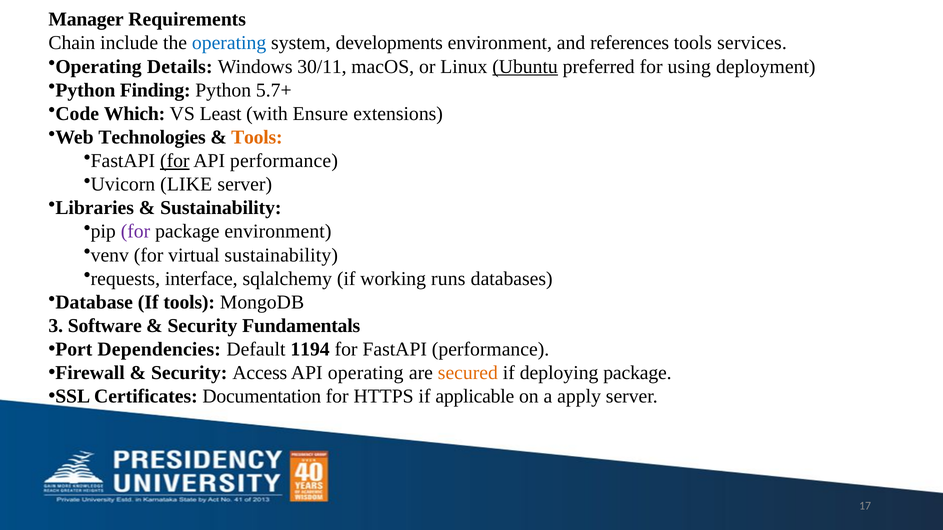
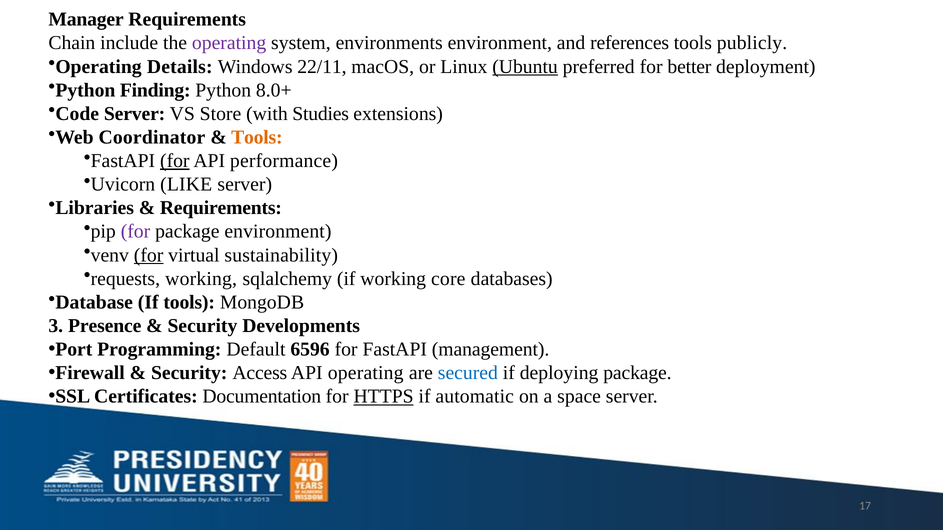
operating colour: blue -> purple (229, 43)
developments: developments -> environments (389, 43)
services: services -> publicly (752, 43)
30/11: 30/11 -> 22/11 (322, 67)
using: using -> better (689, 67)
5.7+: 5.7+ -> 8.0+ (274, 90)
Code Which: Which -> Server (135, 114)
Least: Least -> Store (220, 114)
Ensure: Ensure -> Studies (321, 114)
Technologies: Technologies -> Coordinator (152, 137)
Sustainability: Sustainability -> Requirements (221, 208)
for underline: none -> present (149, 255)
requests interface: interface -> working (201, 279)
runs: runs -> core (448, 279)
Software: Software -> Presence (105, 326)
Fundamentals: Fundamentals -> Developments (301, 326)
Dependencies: Dependencies -> Programming (159, 350)
1194: 1194 -> 6596 (310, 350)
FastAPI performance: performance -> management (491, 350)
secured colour: orange -> blue (468, 373)
HTTPS underline: none -> present (384, 397)
applicable: applicable -> automatic (475, 397)
apply: apply -> space (579, 397)
